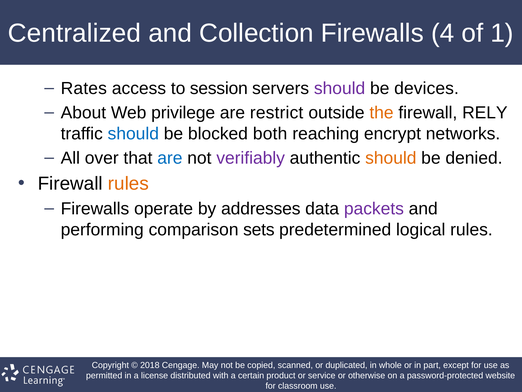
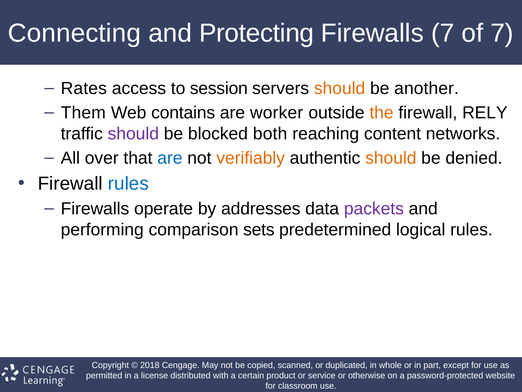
Centralized: Centralized -> Connecting (74, 33)
Collection: Collection -> Protecting (257, 33)
Firewalls 4: 4 -> 7 (443, 33)
of 1: 1 -> 7 (502, 33)
should colour: purple -> orange (340, 88)
devices: devices -> another (427, 88)
About: About -> Them (83, 113)
privilege: privilege -> contains (183, 113)
restrict: restrict -> worker (277, 113)
should colour: blue -> purple (133, 133)
encrypt: encrypt -> content (392, 133)
verifiably colour: purple -> orange (251, 158)
rules colour: orange -> blue (128, 183)
